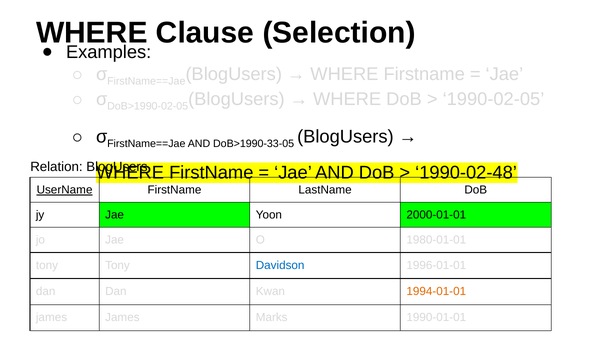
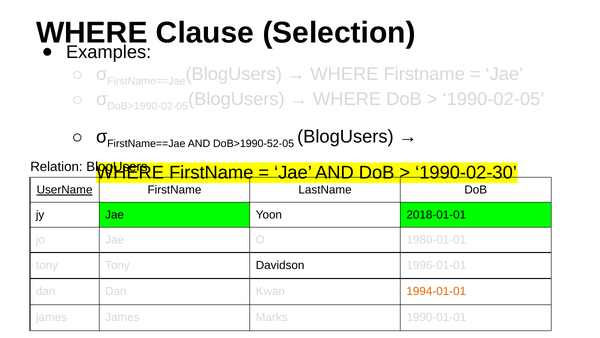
DoB>1990-33-05: DoB>1990-33-05 -> DoB>1990-52-05 (254, 144)
1990-02-48: 1990-02-48 -> 1990-02-30 (466, 173)
2000-01-01: 2000-01-01 -> 2018-01-01 (436, 215)
Davidson colour: blue -> black (280, 265)
